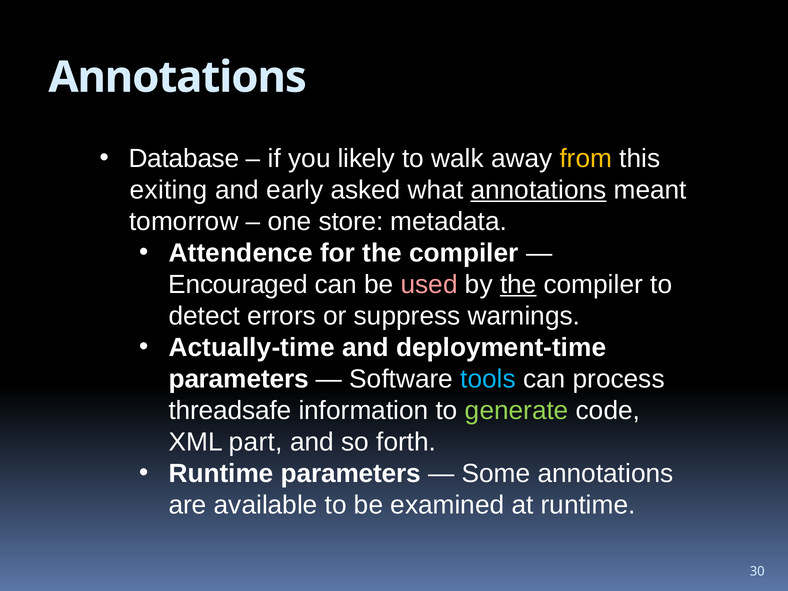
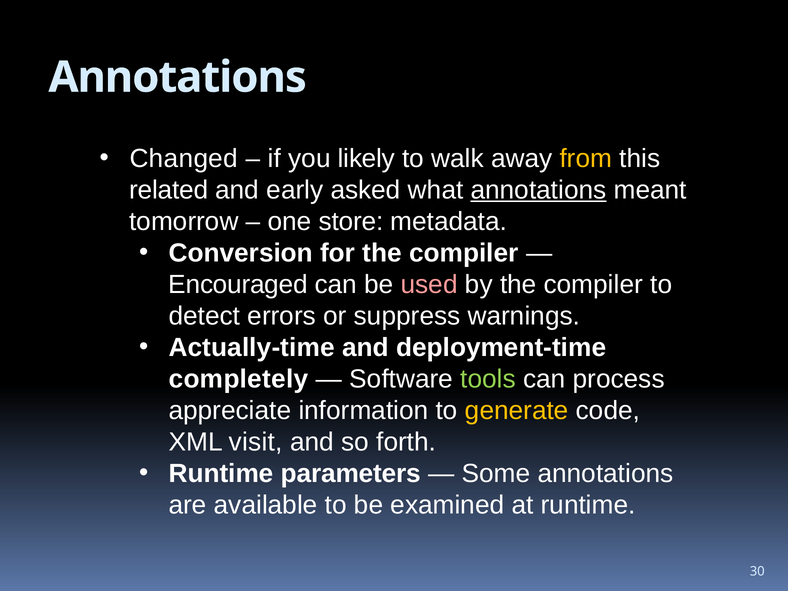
Database: Database -> Changed (184, 159)
exiting: exiting -> related (169, 190)
Attendence: Attendence -> Conversion (241, 253)
the underline: present -> none (518, 285)
parameters: parameters -> completely (238, 379)
tools colour: light blue -> light green (488, 379)
threadsafe: threadsafe -> appreciate (230, 411)
generate colour: light green -> yellow (517, 411)
part: part -> visit (256, 442)
